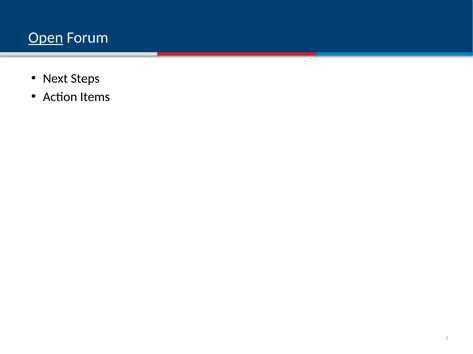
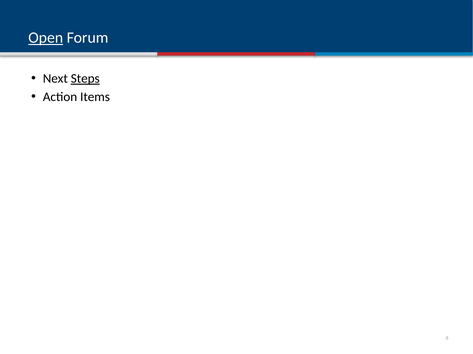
Steps underline: none -> present (85, 79)
